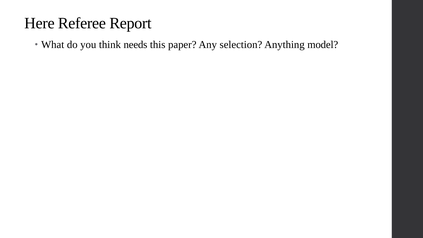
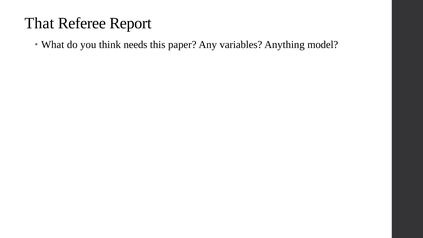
Here: Here -> That (39, 23)
selection: selection -> variables (241, 45)
